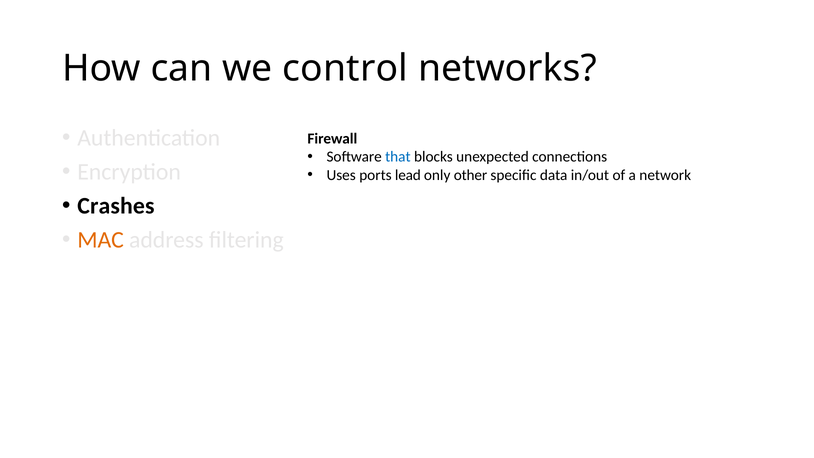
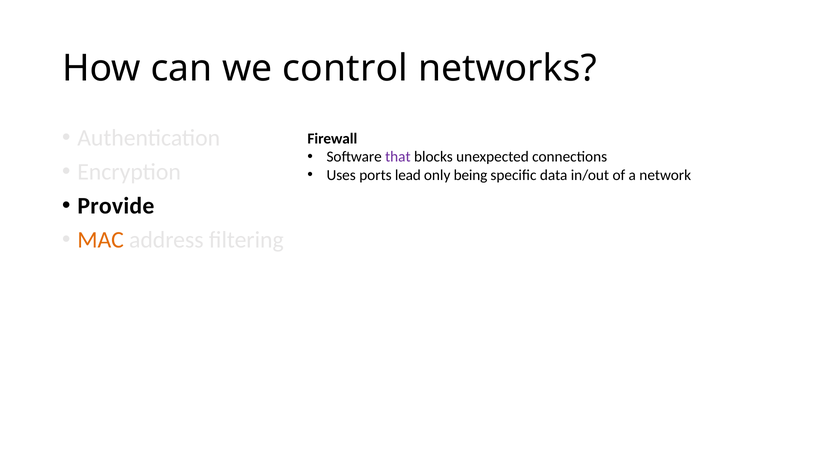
that colour: blue -> purple (398, 157)
other: other -> being (471, 175)
Crashes: Crashes -> Provide (116, 206)
